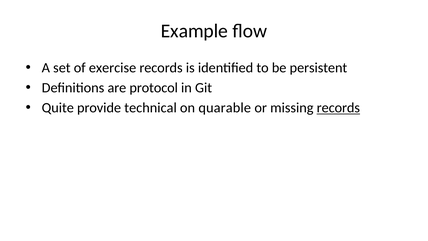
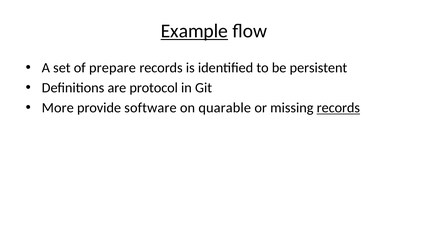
Example underline: none -> present (194, 31)
exercise: exercise -> prepare (112, 68)
Quite: Quite -> More (58, 108)
technical: technical -> software (150, 108)
